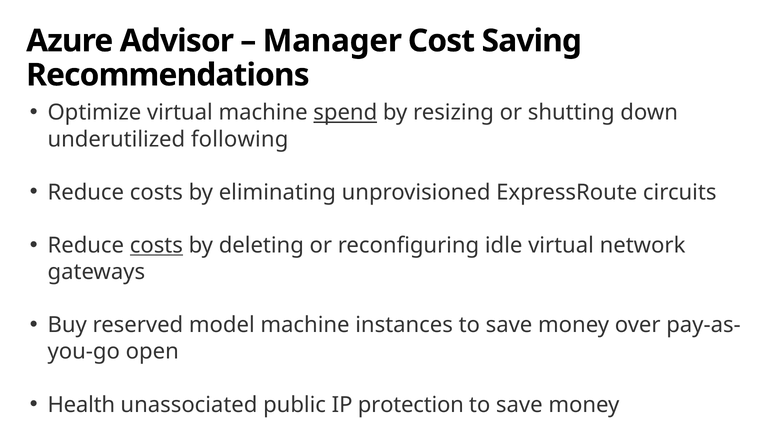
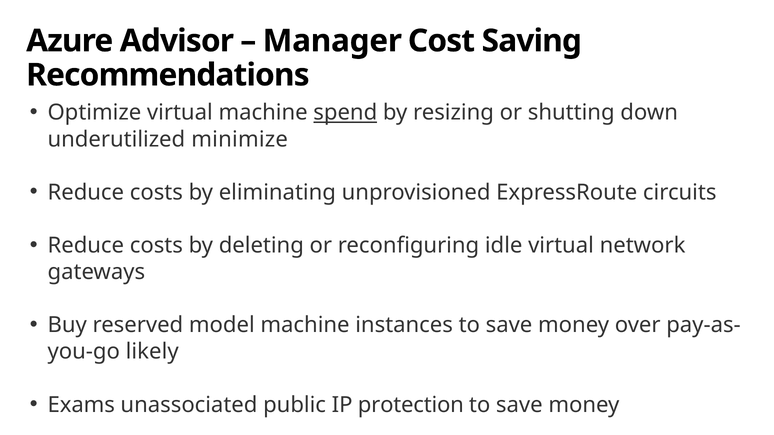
following: following -> minimize (240, 139)
costs underline: present -> none (156, 246)
open: open -> likely (152, 352)
Health: Health -> Exams (81, 405)
